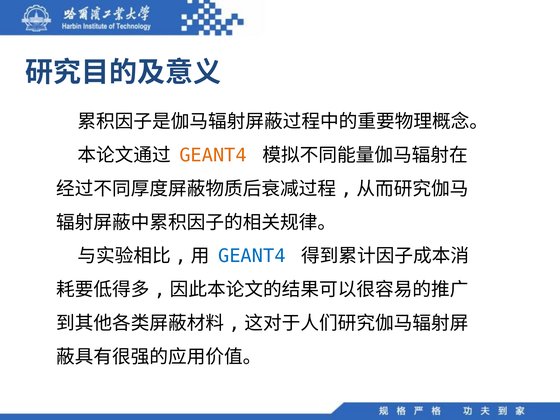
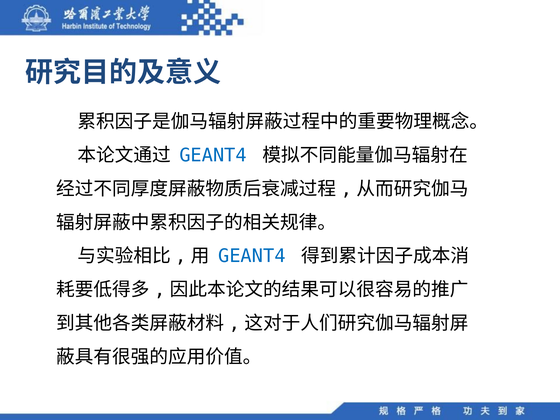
GEANT4 colour: orange -> blue (213, 155)
